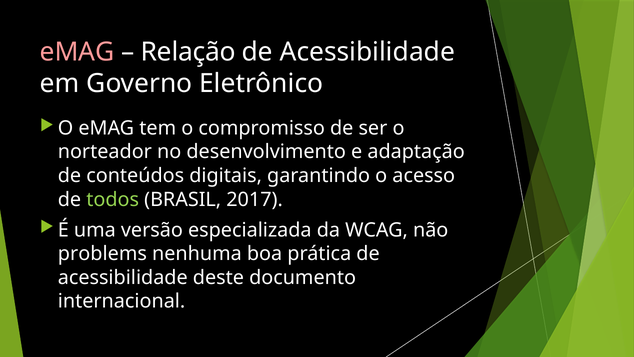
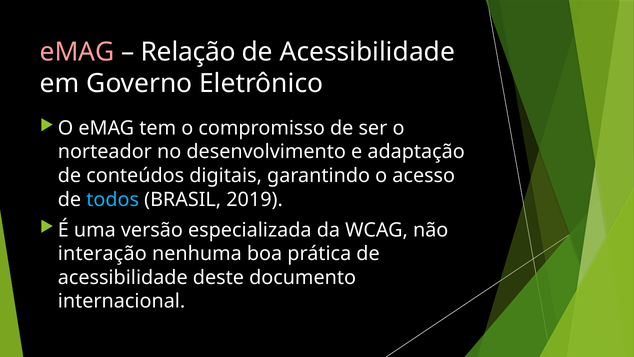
todos colour: light green -> light blue (113, 199)
2017: 2017 -> 2019 (255, 199)
problems: problems -> interação (102, 253)
